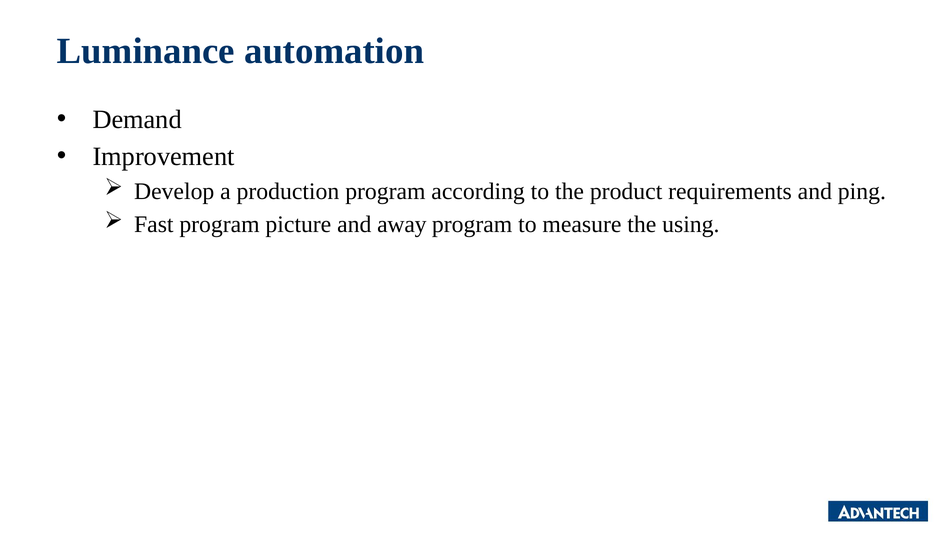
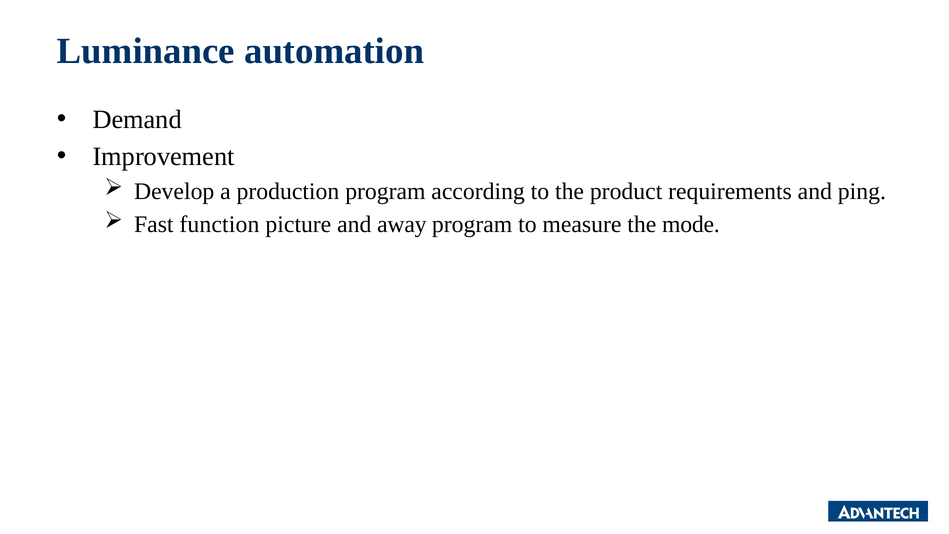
Fast program: program -> function (219, 224)
using: using -> mode (691, 224)
